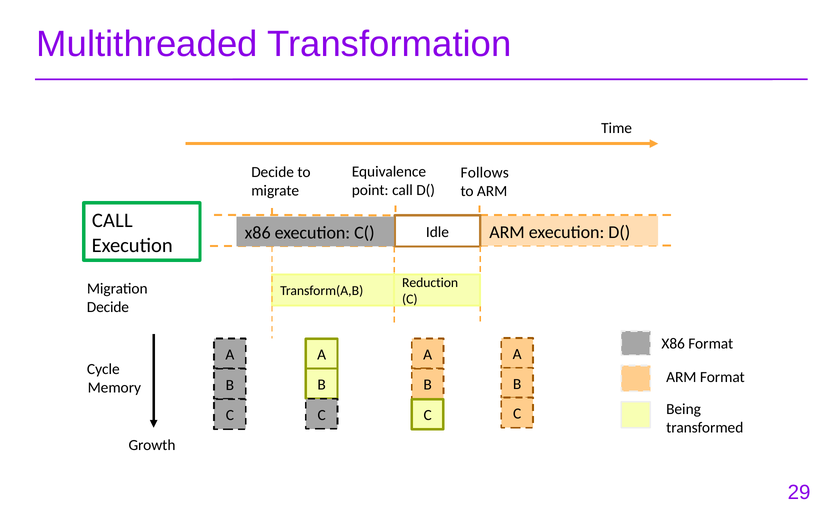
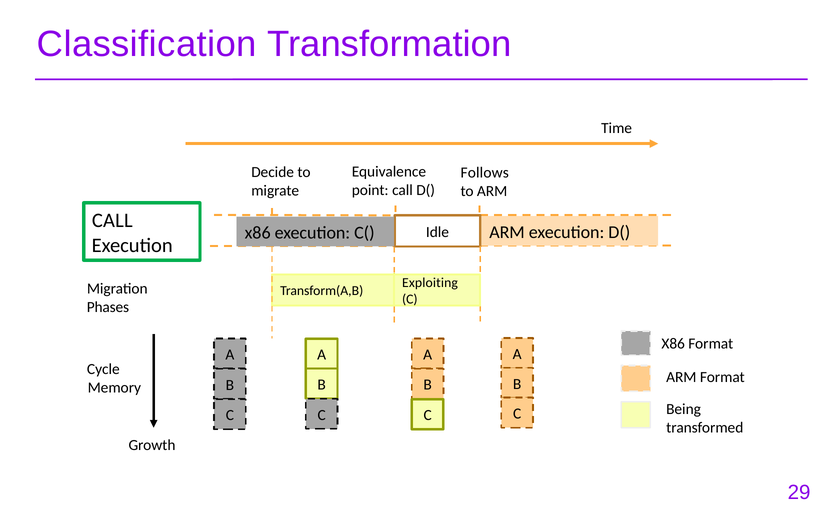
Multithreaded: Multithreaded -> Classification (147, 44)
Reduction: Reduction -> Exploiting (430, 283)
Decide: Decide -> Phases (108, 307)
